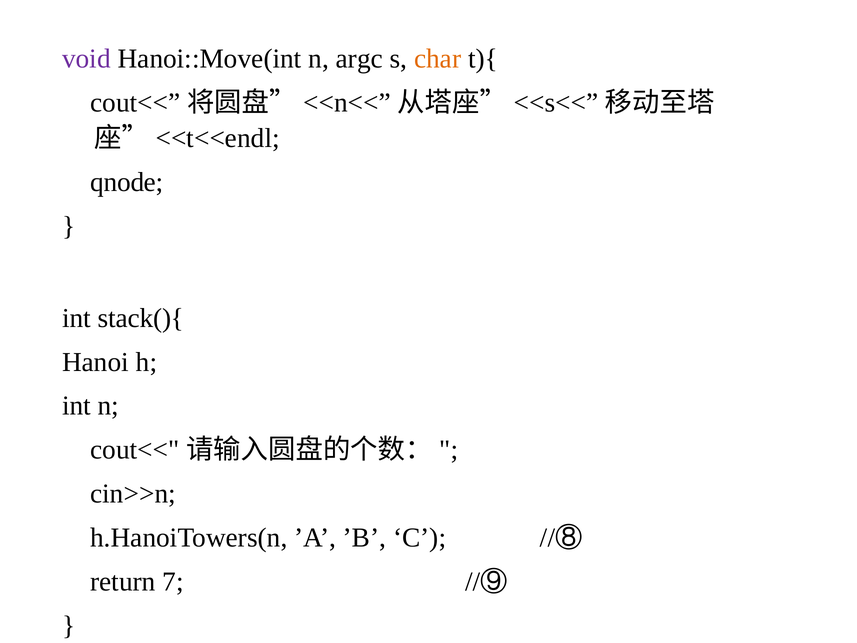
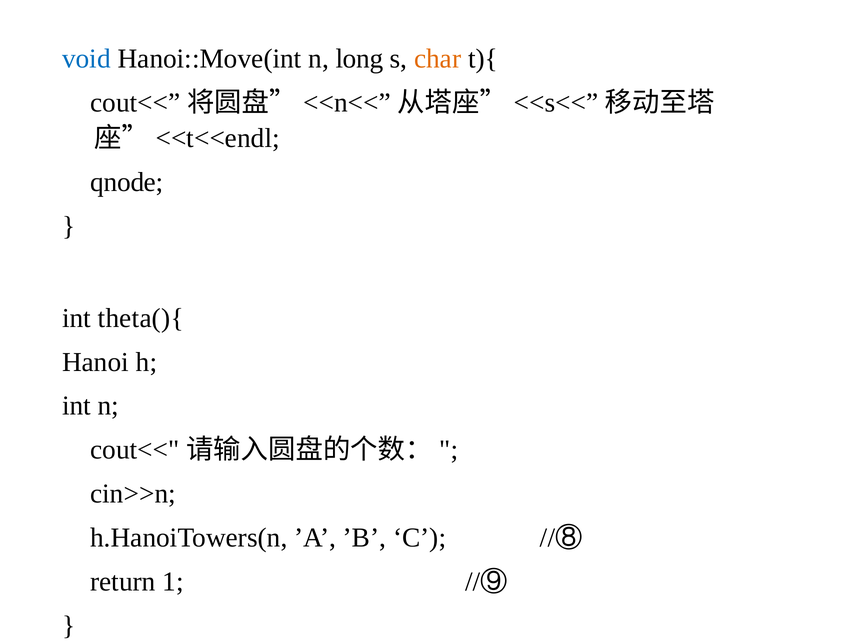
void colour: purple -> blue (86, 59)
argc: argc -> long (360, 59)
stack(){: stack(){ -> theta(){ (141, 318)
7: 7 -> 1 (173, 582)
